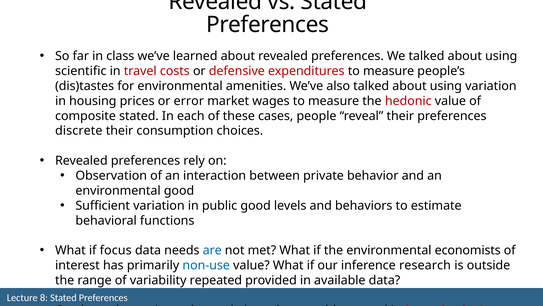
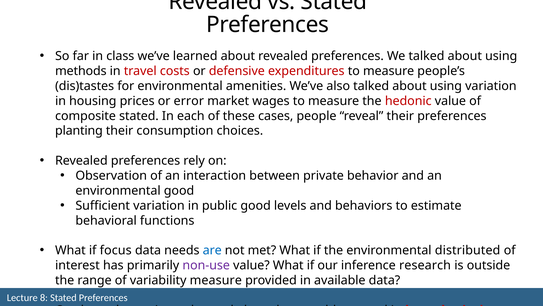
scientific: scientific -> methods (81, 71)
discrete: discrete -> planting (79, 131)
economists: economists -> distributed (468, 250)
non-use colour: blue -> purple (206, 265)
variability repeated: repeated -> measure (216, 280)
